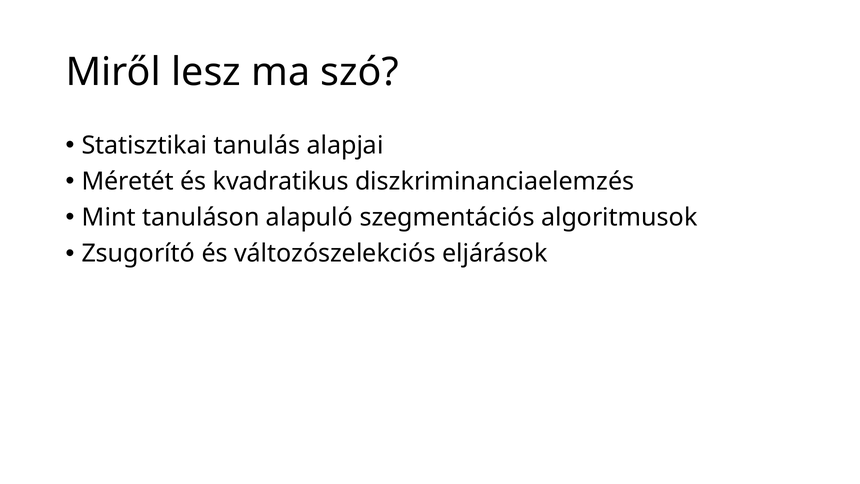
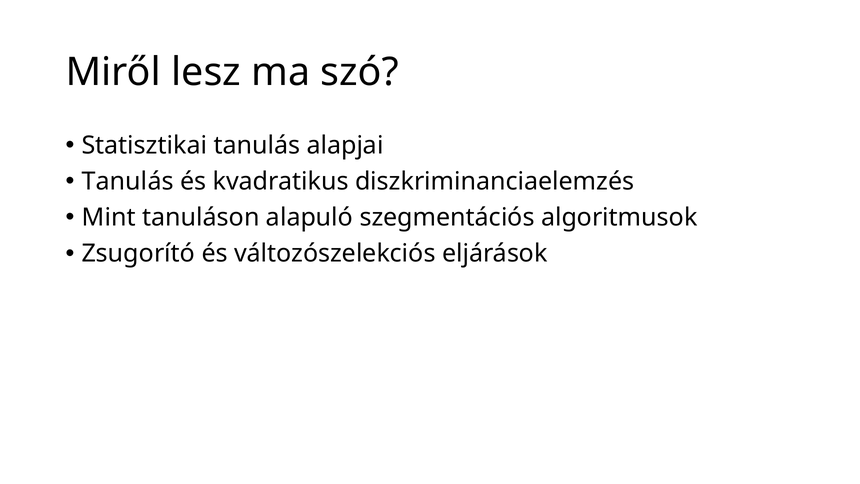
Méretét: Méretét -> Tanulás (128, 181)
